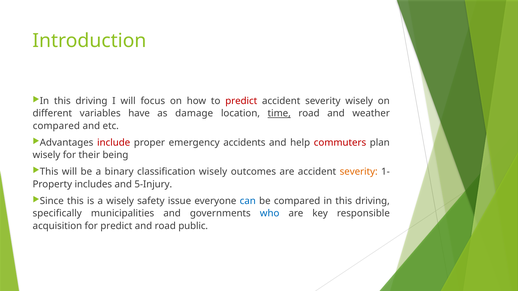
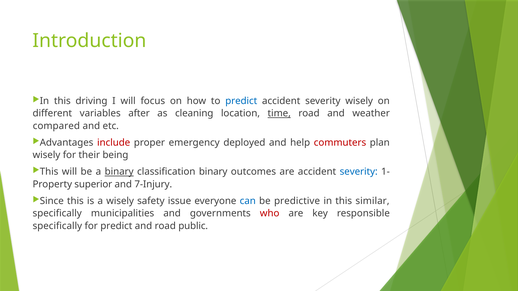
predict colour: red -> blue (241, 101)
have: have -> after (139, 114)
damage: damage -> cleaning (194, 114)
accidents: accidents -> deployed (244, 143)
binary underline: none -> present (119, 172)
classification wisely: wisely -> binary (213, 172)
severity colour: orange -> blue (359, 172)
includes: includes -> superior (93, 184)
5-Injury: 5-Injury -> 7-Injury (153, 184)
be compared: compared -> predictive (297, 201)
driving: driving -> similar (372, 201)
who colour: blue -> red (270, 214)
acquisition: acquisition -> specifically (57, 226)
